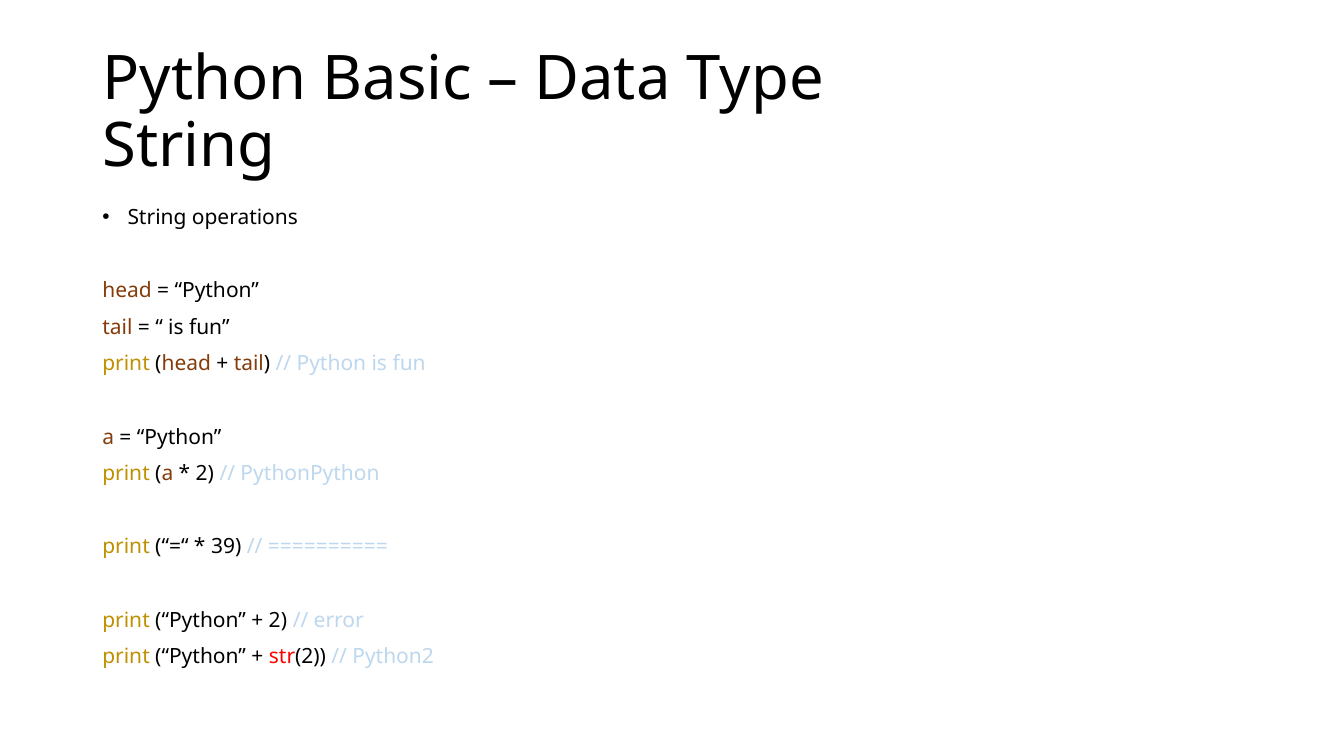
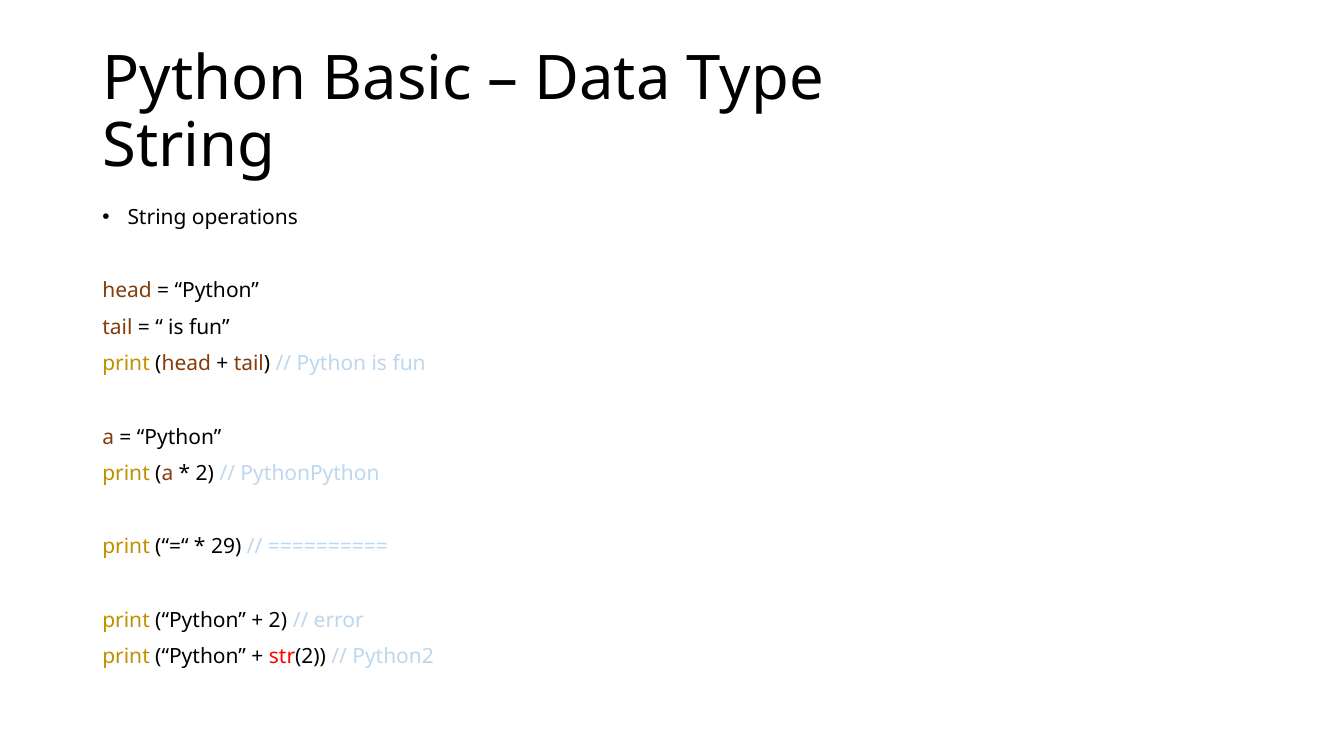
39: 39 -> 29 (226, 547)
